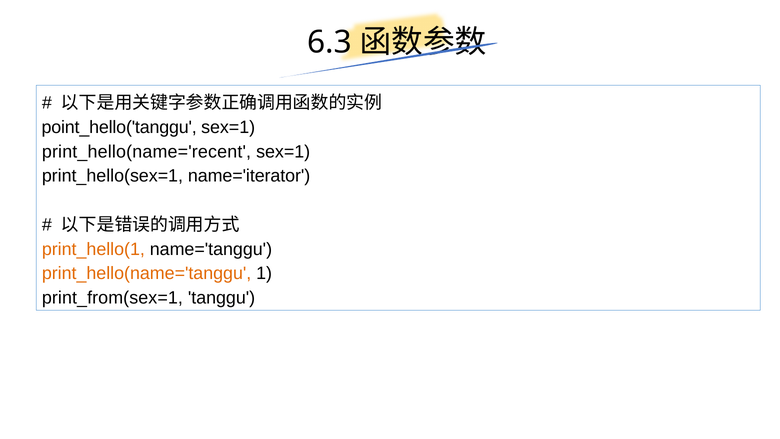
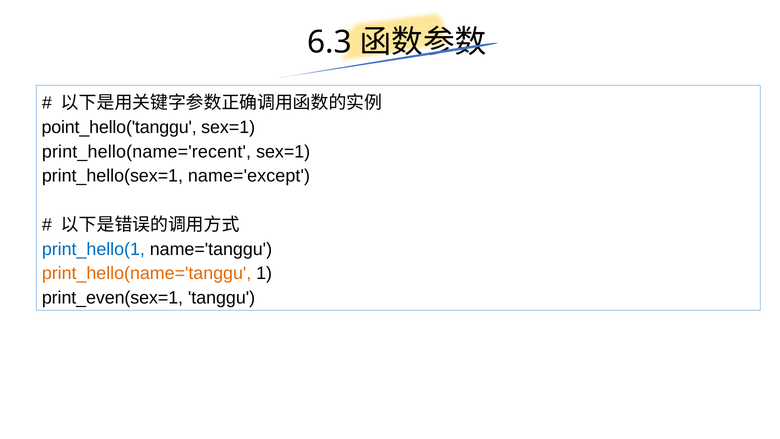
name='iterator: name='iterator -> name='except (249, 176)
print_hello(1 colour: orange -> blue (93, 249)
print_from(sex=1: print_from(sex=1 -> print_even(sex=1 (112, 298)
